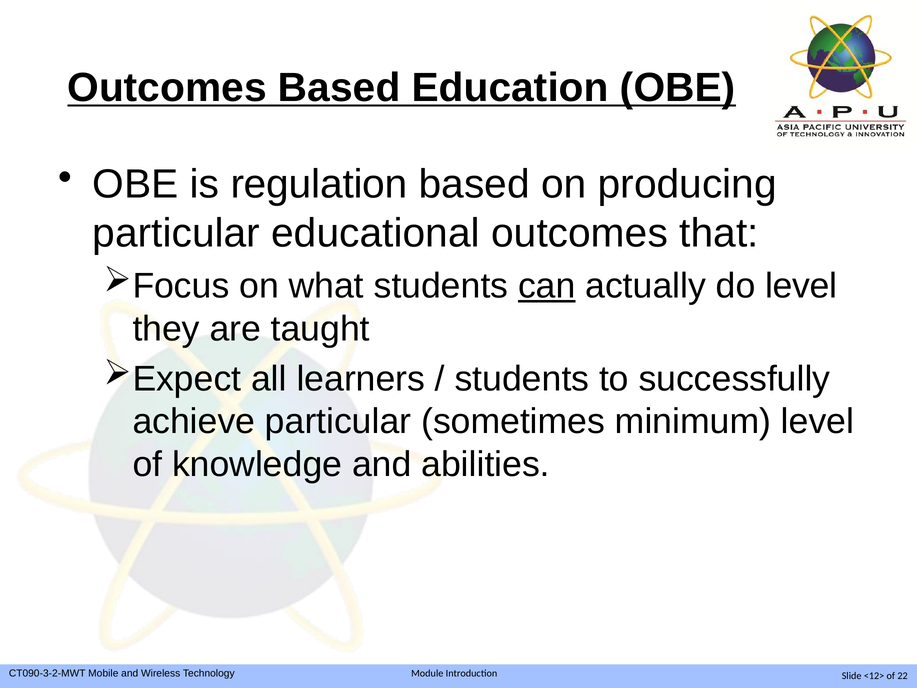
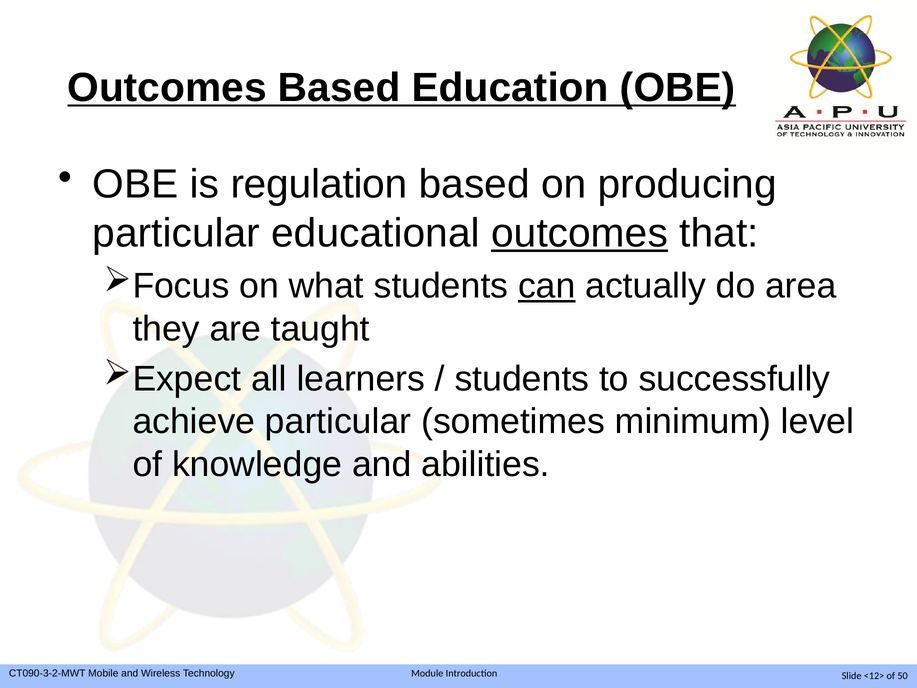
outcomes underline: none -> present (580, 233)
do level: level -> area (801, 286)
22: 22 -> 50 (903, 676)
